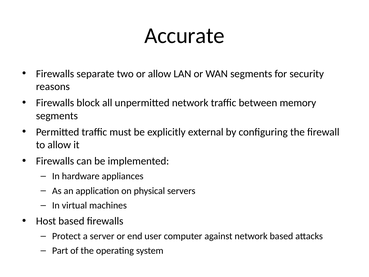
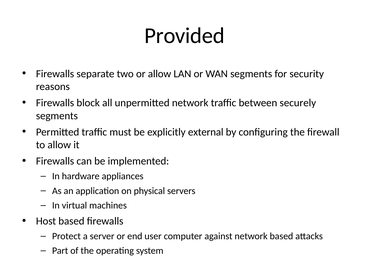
Accurate: Accurate -> Provided (185, 36)
memory: memory -> securely (298, 103)
